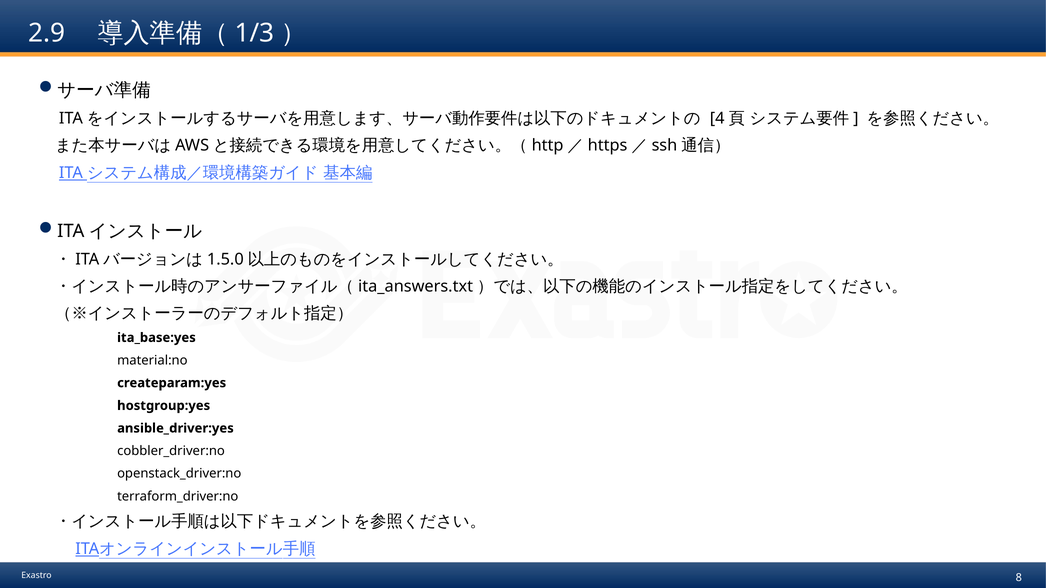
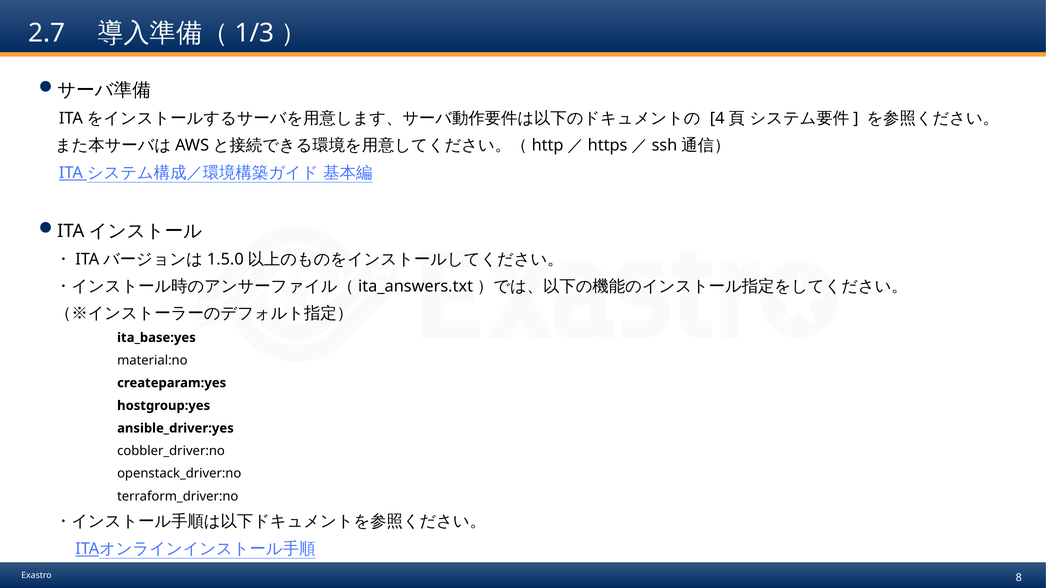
2.9: 2.9 -> 2.7 (47, 33)
